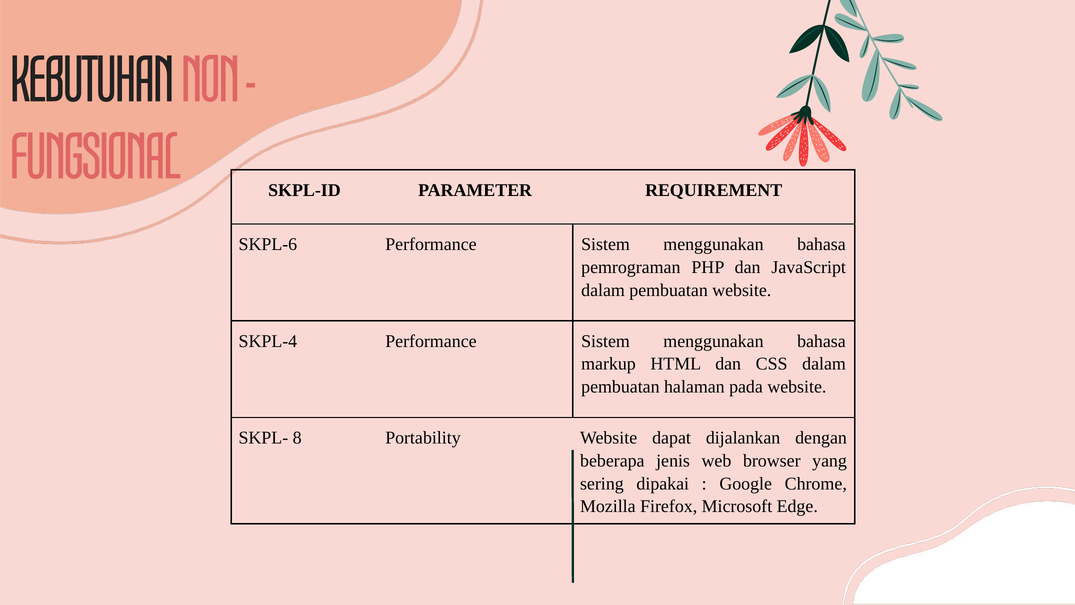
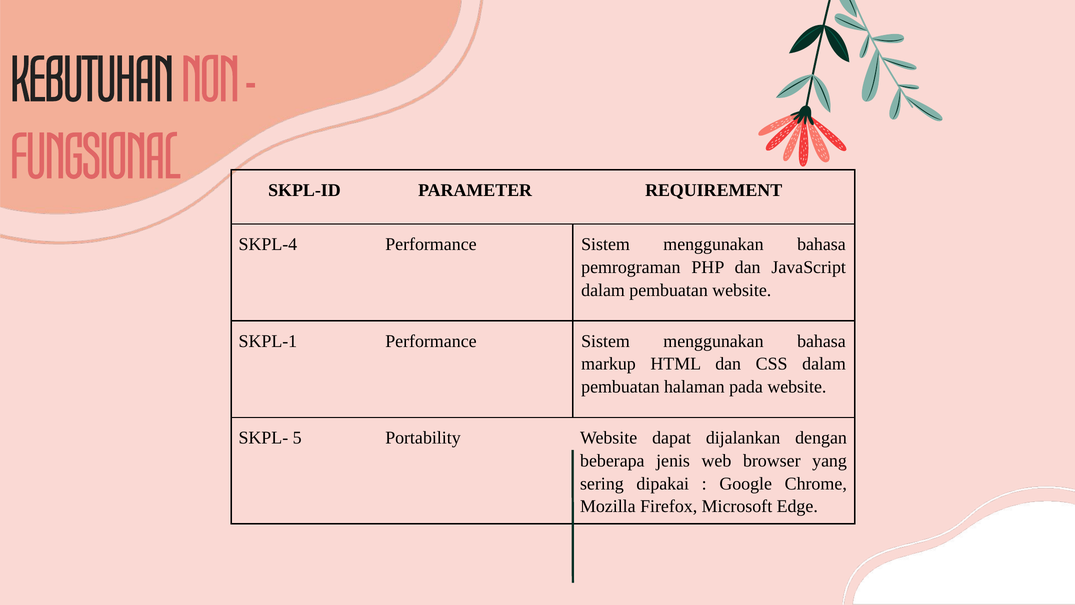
SKPL-6: SKPL-6 -> SKPL-4 (268, 244)
SKPL-4: SKPL-4 -> SKPL-1 (268, 341)
8: 8 -> 5 (297, 438)
